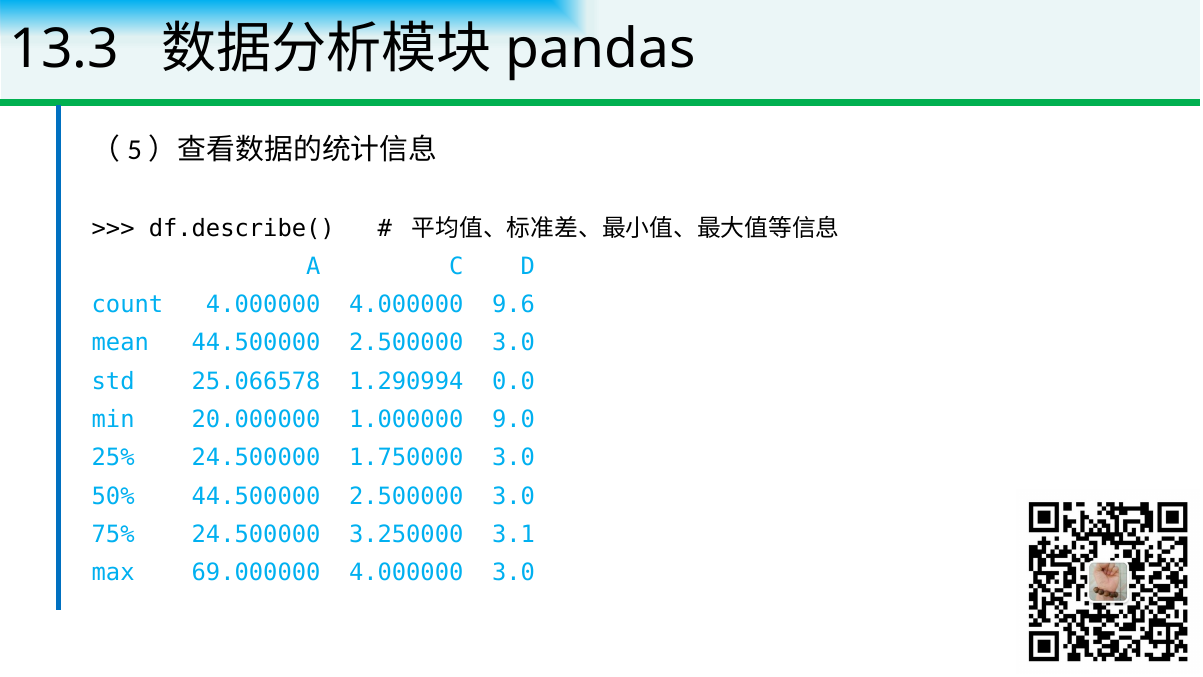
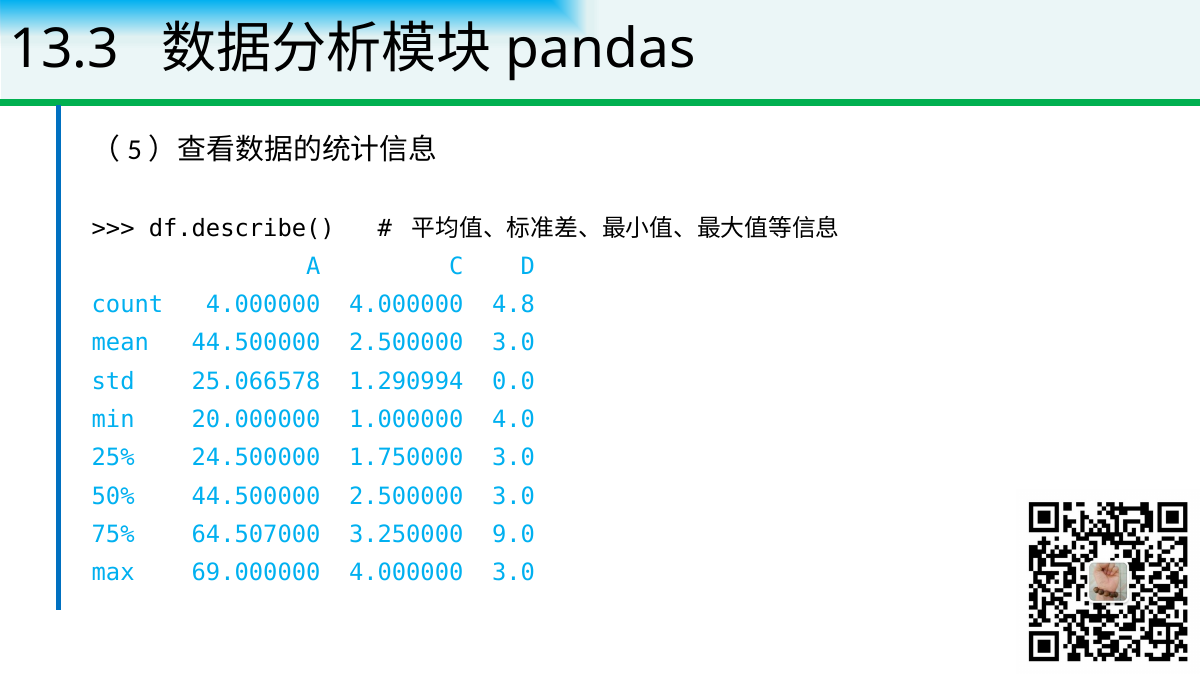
9.6: 9.6 -> 4.8 (513, 305)
9.0: 9.0 -> 4.0 (513, 419)
75% 24.500000: 24.500000 -> 64.507000 (256, 534)
3.1: 3.1 -> 9.0 (513, 534)
